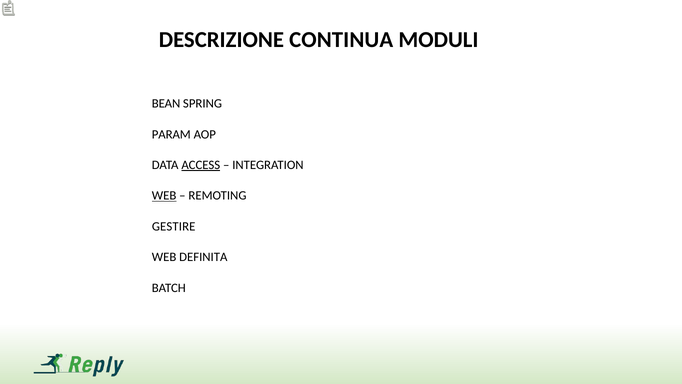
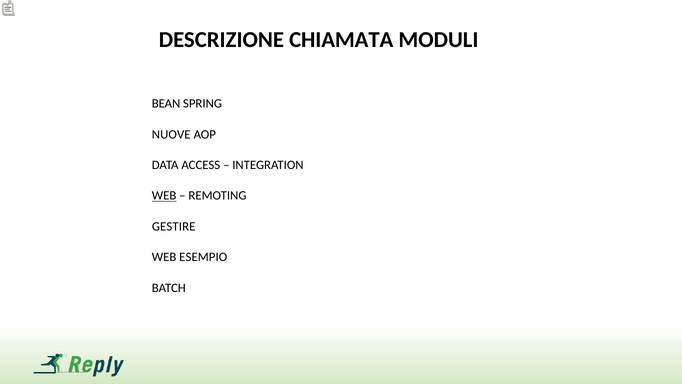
CONTINUA: CONTINUA -> CHIAMATA (341, 40)
PARAM: PARAM -> NUOVE (171, 134)
ACCESS underline: present -> none (201, 165)
DEFINITA: DEFINITA -> ESEMPIO (203, 257)
